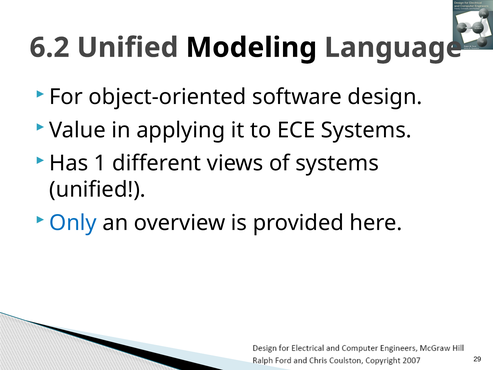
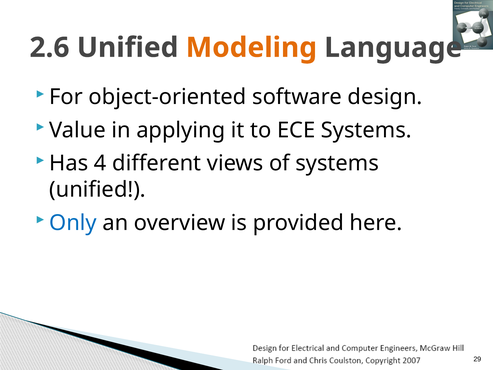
6.2: 6.2 -> 2.6 (49, 48)
Modeling colour: black -> orange (251, 48)
1: 1 -> 4 (100, 163)
